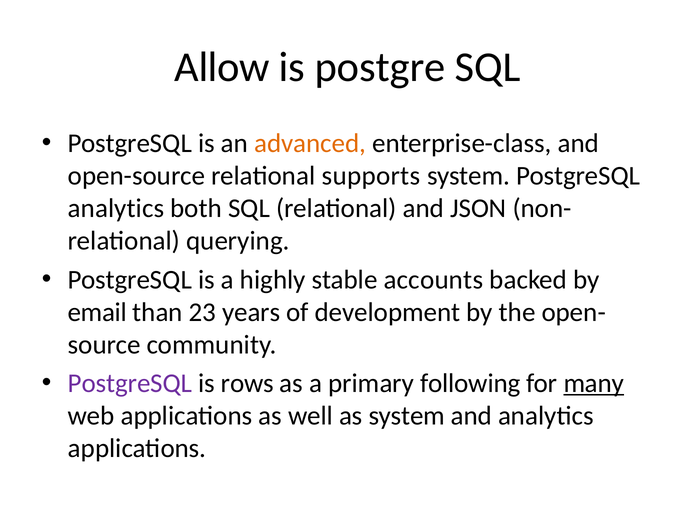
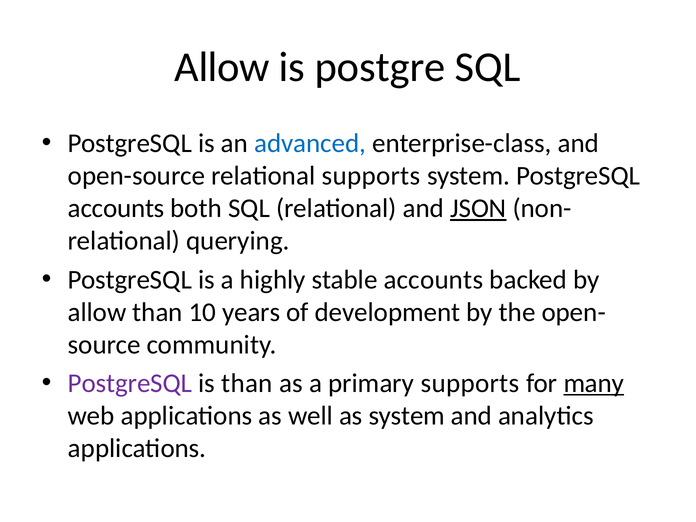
advanced colour: orange -> blue (310, 143)
analytics: analytics -> accounts (116, 208)
JSON underline: none -> present (478, 208)
email: email -> allow (97, 312)
23: 23 -> 10 (202, 312)
is rows: rows -> than (247, 383)
primary following: following -> supports (470, 383)
